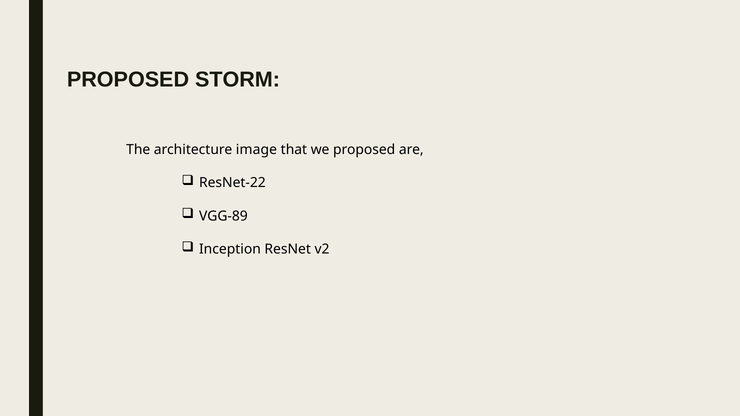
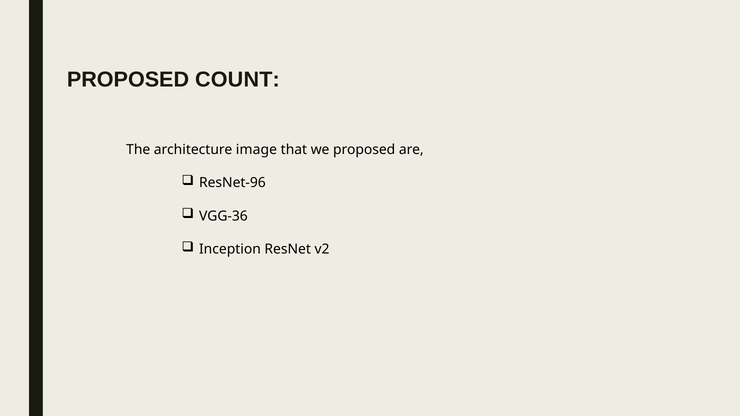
STORM: STORM -> COUNT (237, 79)
ResNet-22: ResNet-22 -> ResNet-96 (232, 183)
VGG-89: VGG-89 -> VGG-36 (223, 216)
